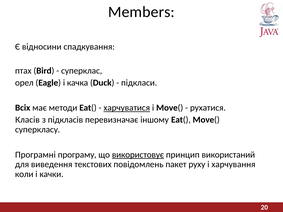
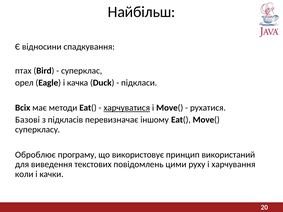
Members: Members -> Найбільш (142, 12)
Класів: Класів -> Базові (27, 120)
Програмні: Програмні -> Оброблює (35, 155)
використовує underline: present -> none (138, 155)
пакет: пакет -> цими (176, 165)
